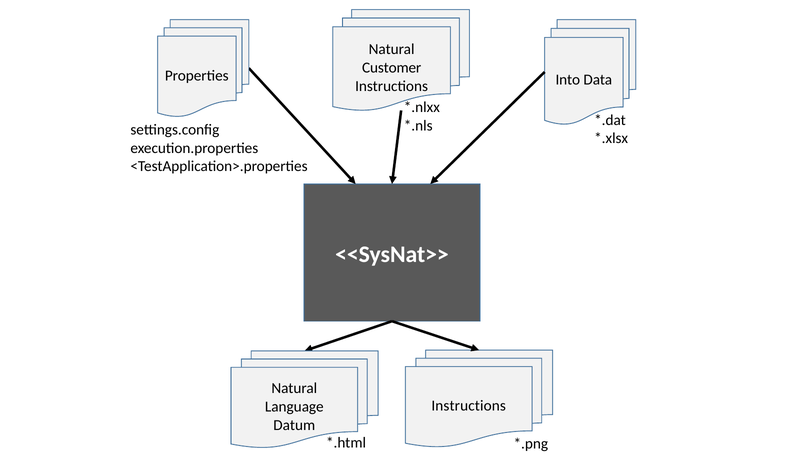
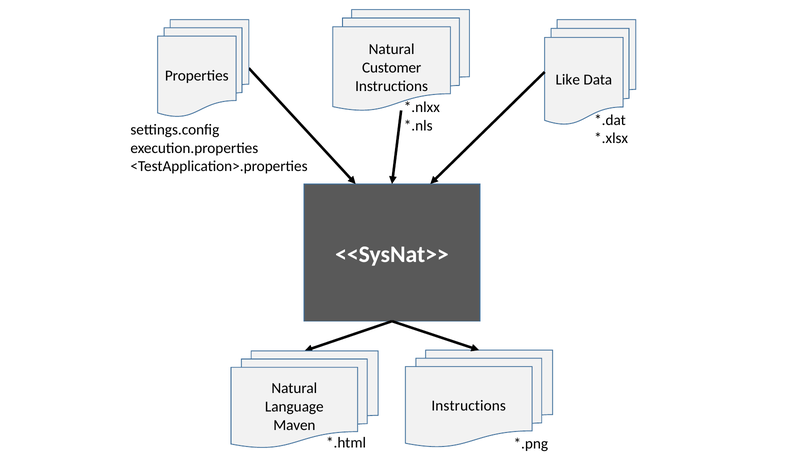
Into: Into -> Like (568, 80)
Datum: Datum -> Maven (294, 425)
